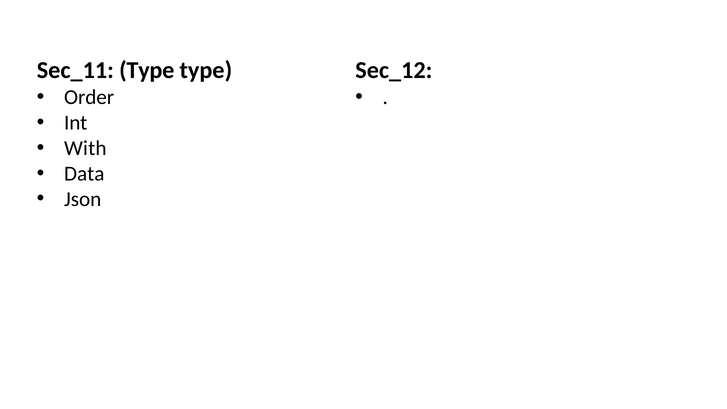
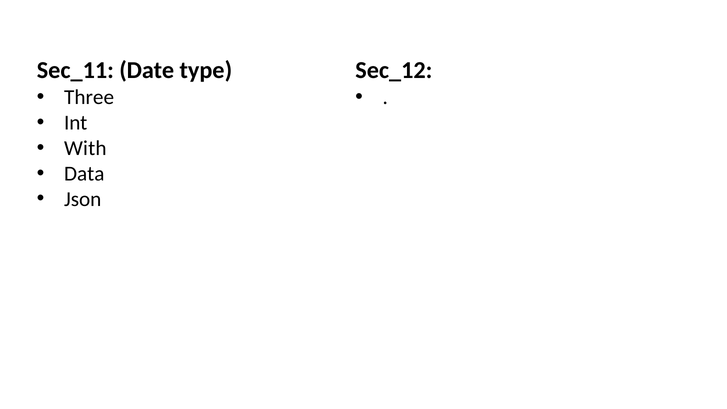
Sec_11 Type: Type -> Date (147, 70)
Order: Order -> Three (89, 97)
